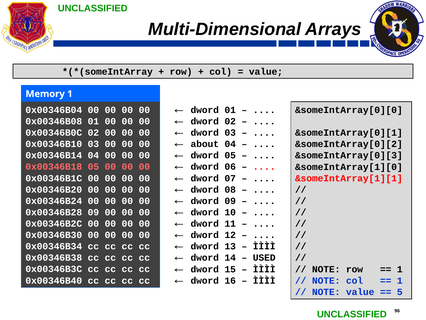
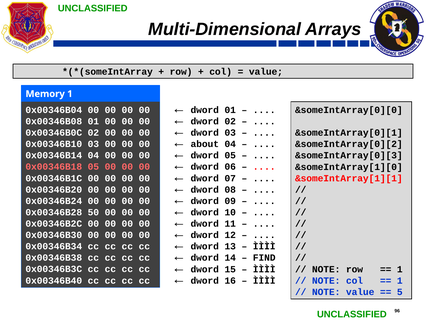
0x00346B28 09: 09 -> 50 (93, 212)
USED: USED -> FIND (264, 257)
